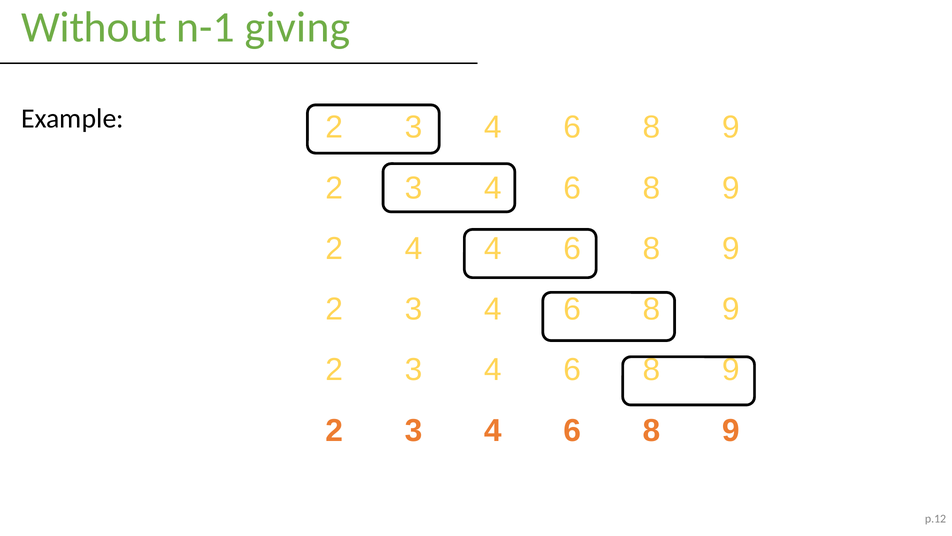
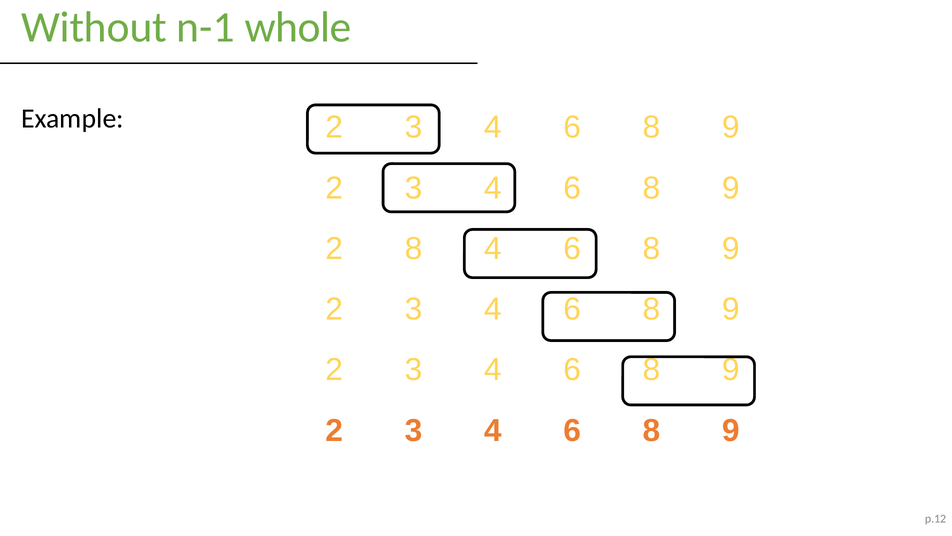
giving: giving -> whole (298, 27)
2 4: 4 -> 8 (413, 248)
